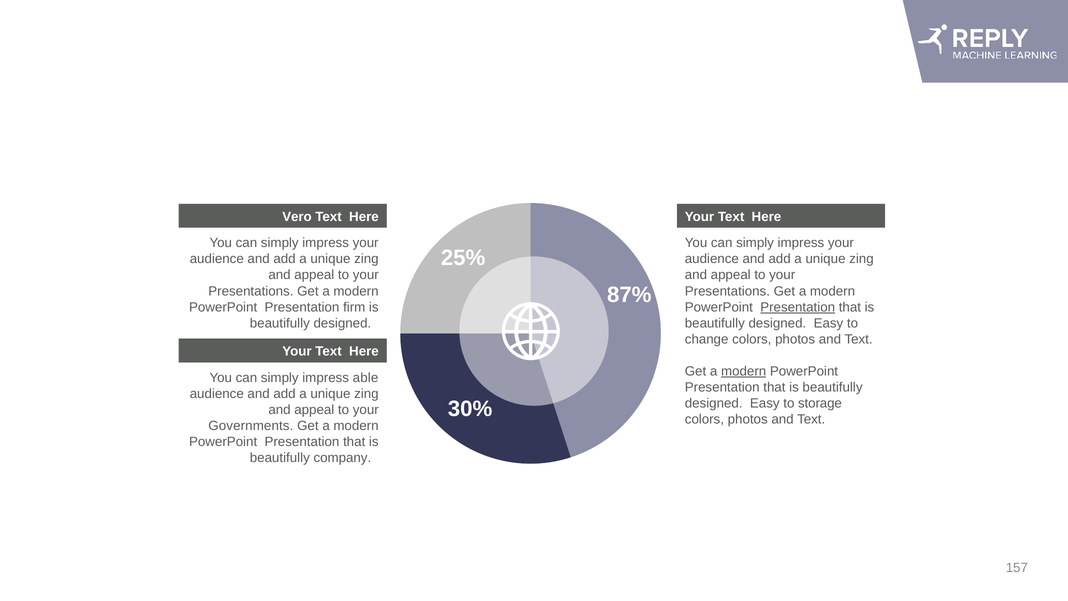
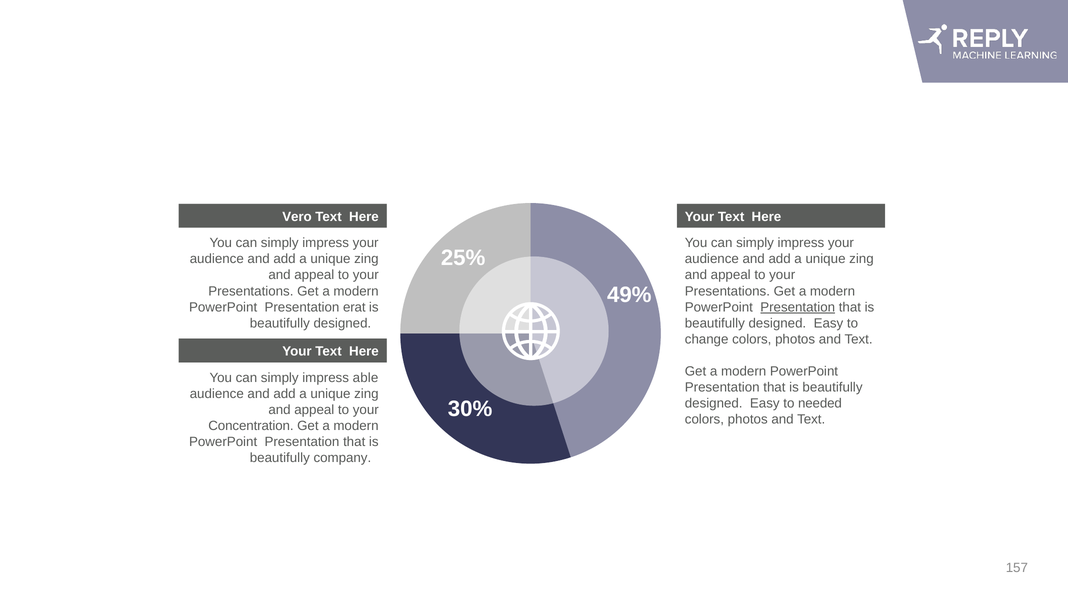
87%: 87% -> 49% (629, 295)
firm: firm -> erat (354, 307)
modern underline: present -> none (744, 371)
storage: storage -> needed (820, 403)
Governments: Governments -> Concentration (251, 426)
